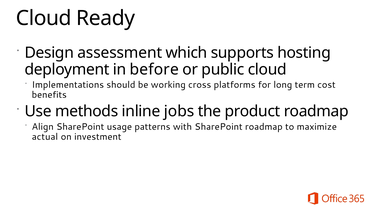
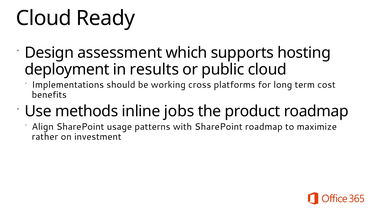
before: before -> results (154, 69)
actual: actual -> rather (45, 137)
